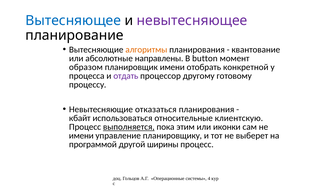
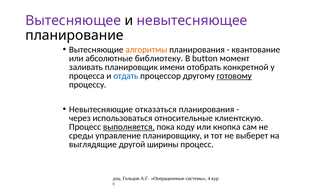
Вытесняющее colour: blue -> purple (73, 20)
направлены: направлены -> библиотеку (159, 59)
образом: образом -> заливать (86, 67)
отдать colour: purple -> blue (126, 76)
готовому underline: none -> present (234, 76)
кбайт: кбайт -> через (80, 118)
этим: этим -> коду (186, 127)
иконки: иконки -> кнопка (227, 127)
имени: имени -> среды (81, 136)
программой: программой -> выглядящие (93, 145)
